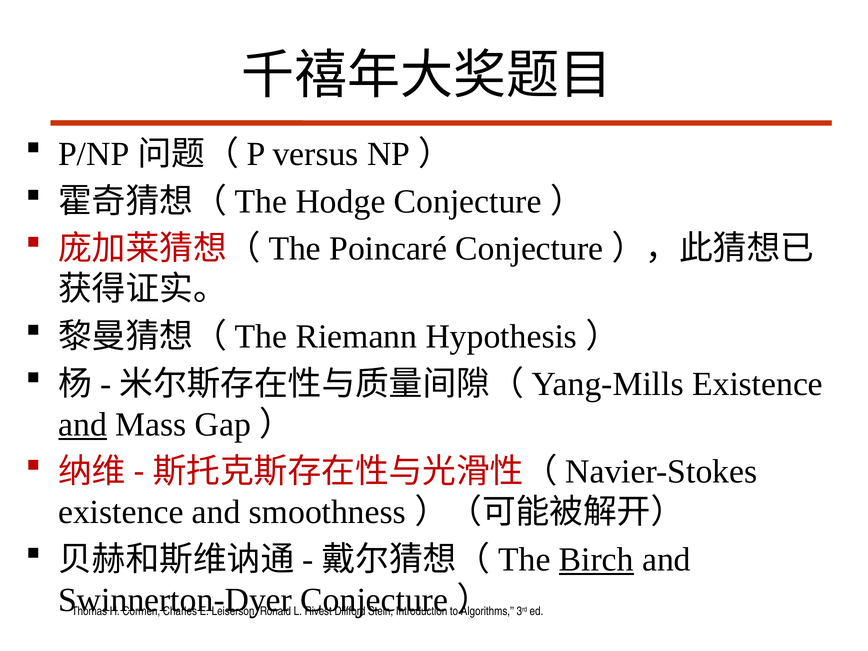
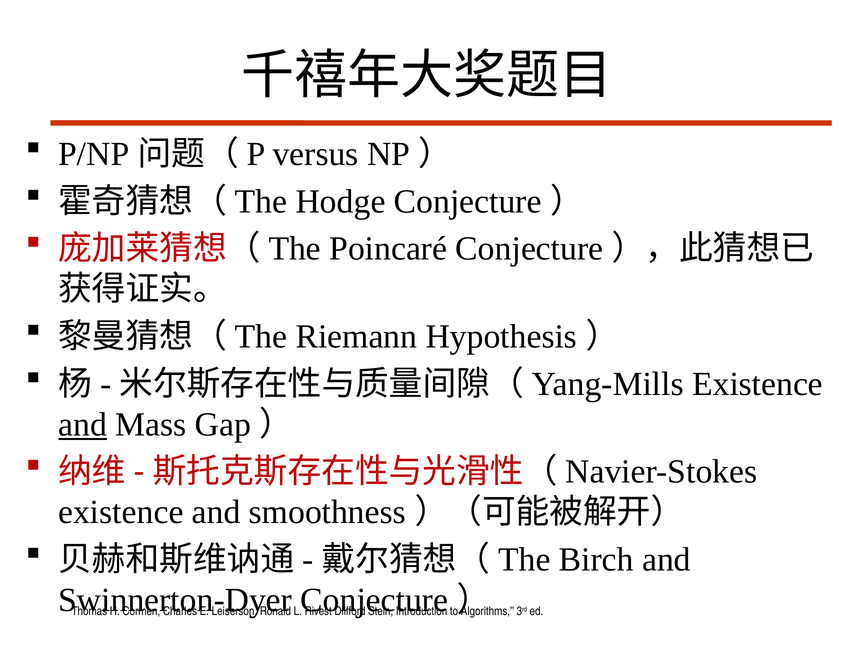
Birch underline: present -> none (596, 560)
